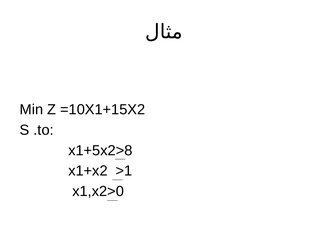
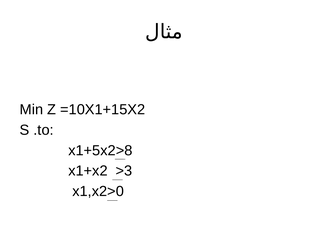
>1: >1 -> >3 (124, 171)
